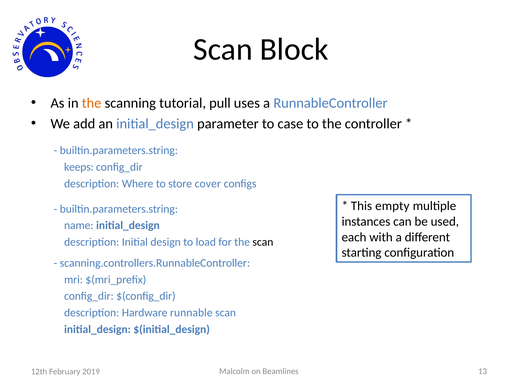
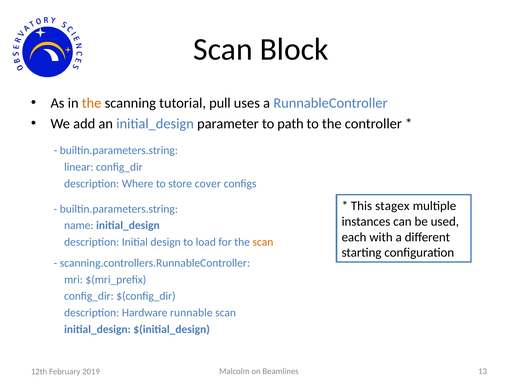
case: case -> path (290, 124)
keeps: keeps -> linear (79, 167)
empty: empty -> stagex (392, 206)
scan colour: black -> orange (263, 242)
